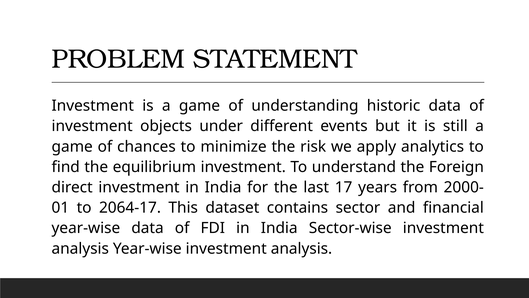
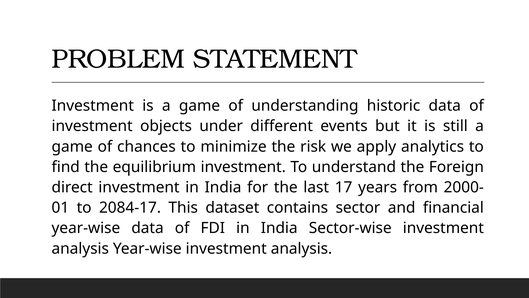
2064-17: 2064-17 -> 2084-17 (130, 207)
